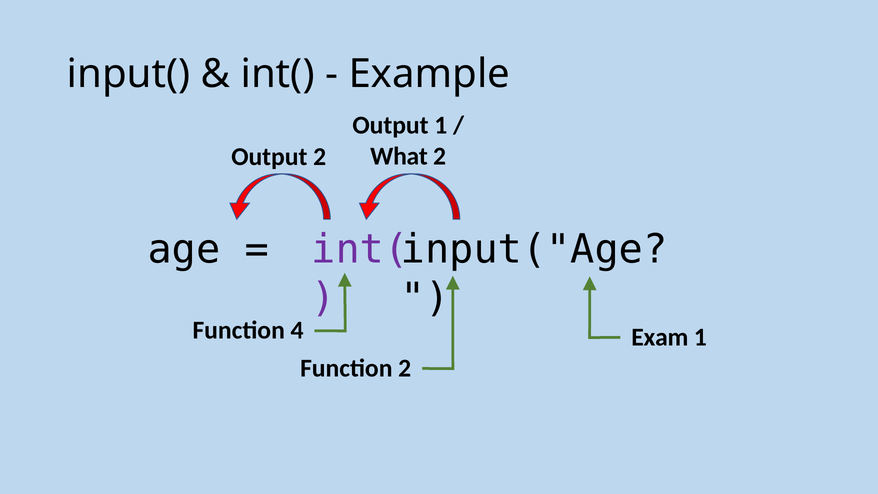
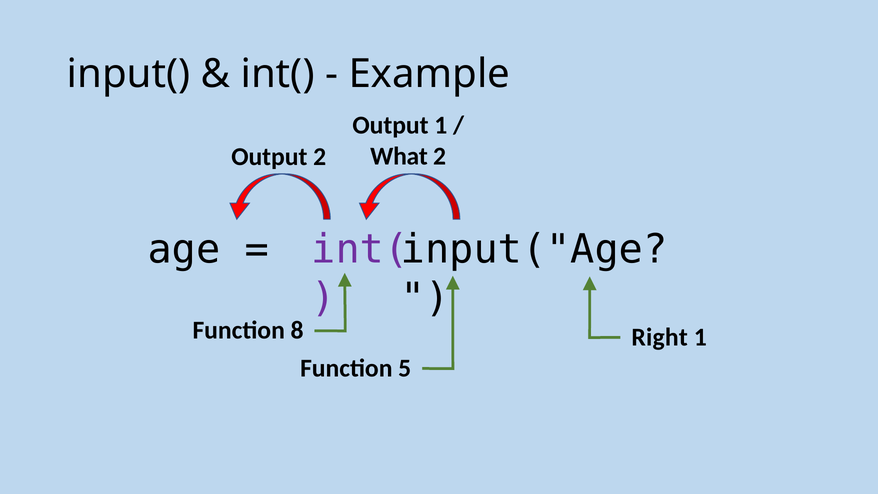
4: 4 -> 8 (297, 330)
Exam: Exam -> Right (660, 337)
Function 2: 2 -> 5 (405, 368)
